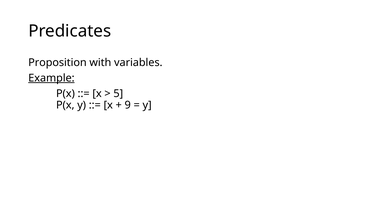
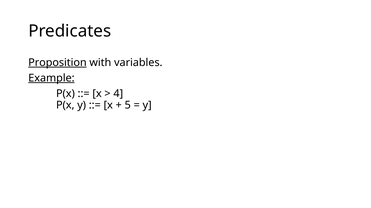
Proposition underline: none -> present (57, 63)
5: 5 -> 4 (118, 94)
9: 9 -> 5 (128, 106)
